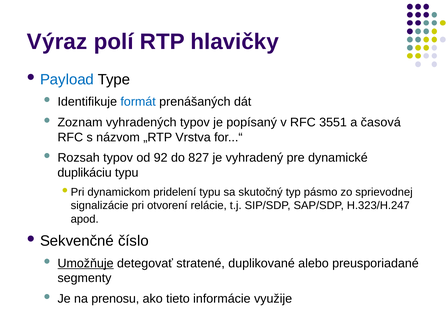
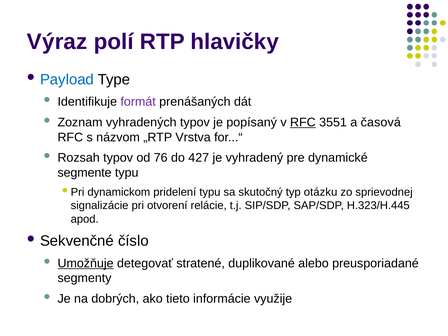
formát colour: blue -> purple (138, 102)
RFC underline: none -> present (303, 122)
92: 92 -> 76 (161, 158)
827: 827 -> 427 (199, 158)
duplikáciu: duplikáciu -> segmente (85, 173)
pásmo: pásmo -> otázku (321, 192)
H.323/H.247: H.323/H.247 -> H.323/H.445 (378, 206)
prenosu: prenosu -> dobrých (115, 299)
